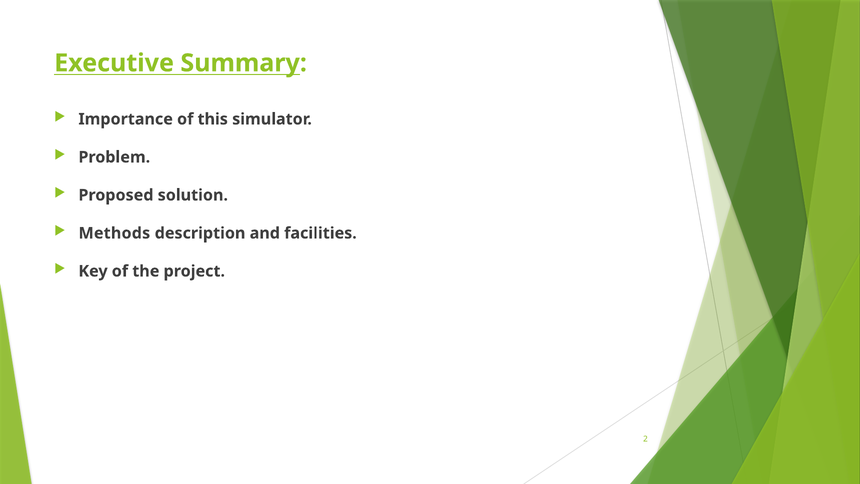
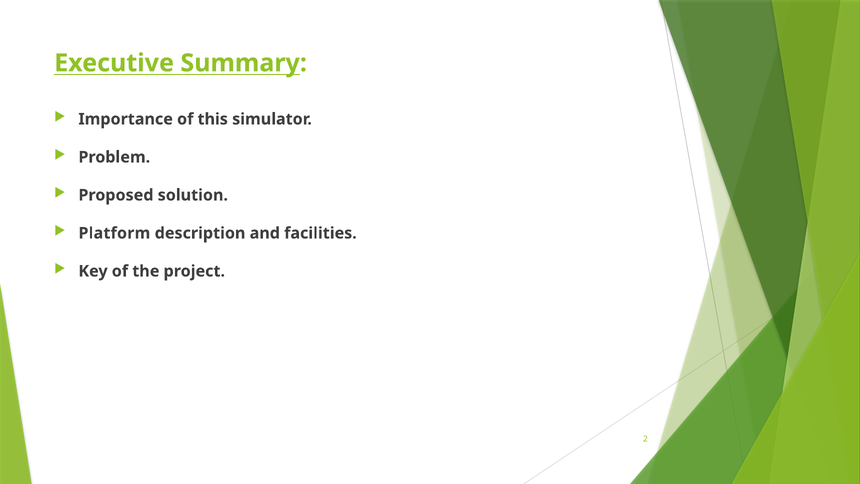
Methods: Methods -> Platform (114, 233)
